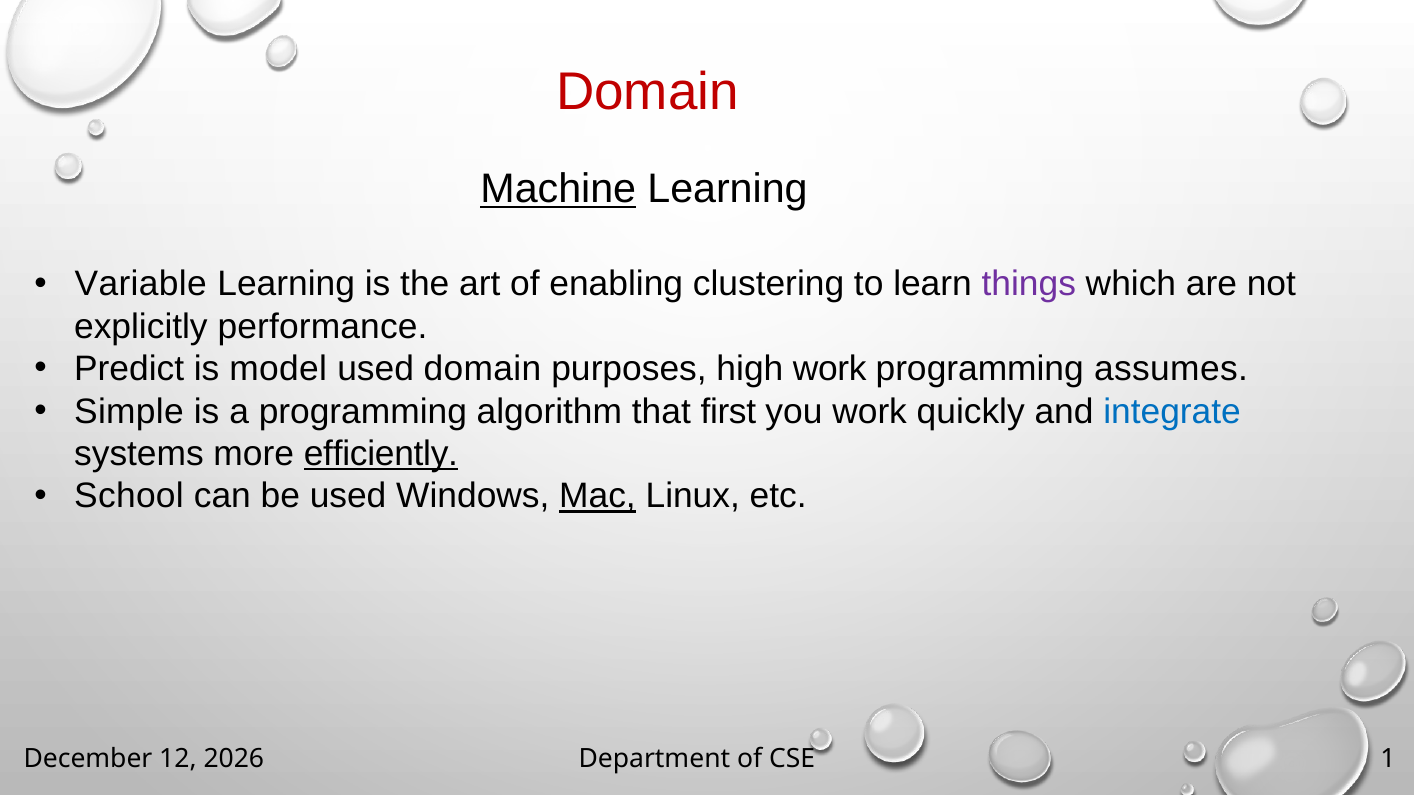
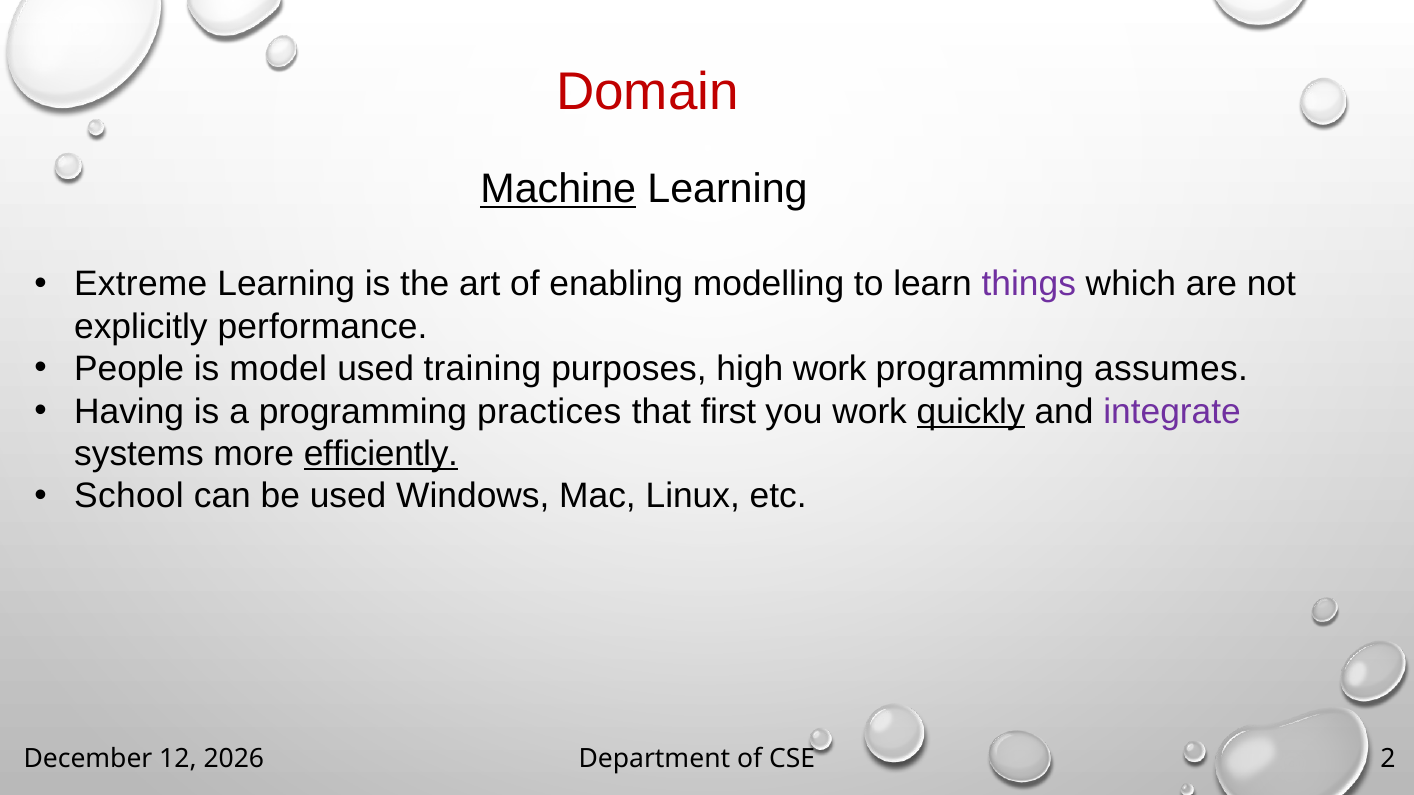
Variable: Variable -> Extreme (141, 284)
clustering: clustering -> modelling (769, 284)
Predict: Predict -> People (129, 369)
used domain: domain -> training (483, 369)
Simple: Simple -> Having (129, 412)
algorithm: algorithm -> practices (549, 412)
quickly underline: none -> present (971, 412)
integrate colour: blue -> purple (1172, 412)
Mac underline: present -> none (597, 497)
1: 1 -> 2 (1388, 760)
